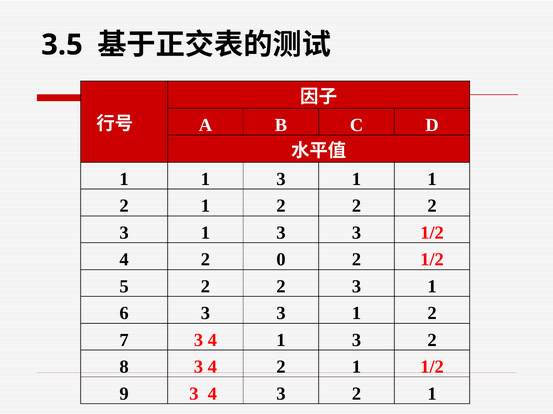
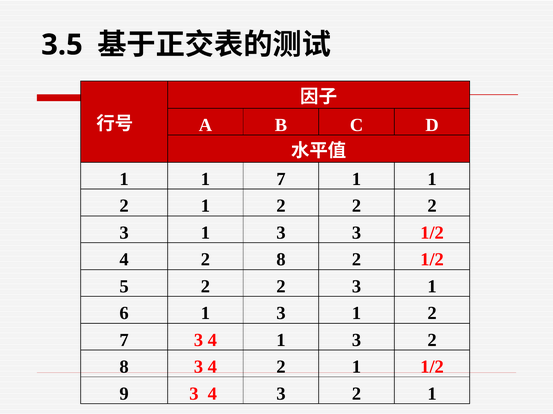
1 1 3: 3 -> 7 (281, 179)
4 2 0: 0 -> 8 (281, 260)
6 3: 3 -> 1 (205, 314)
